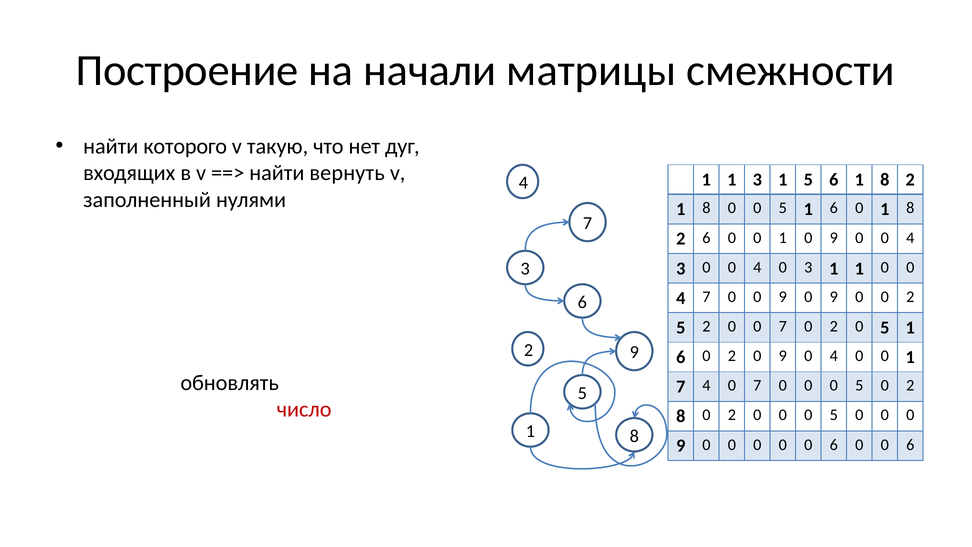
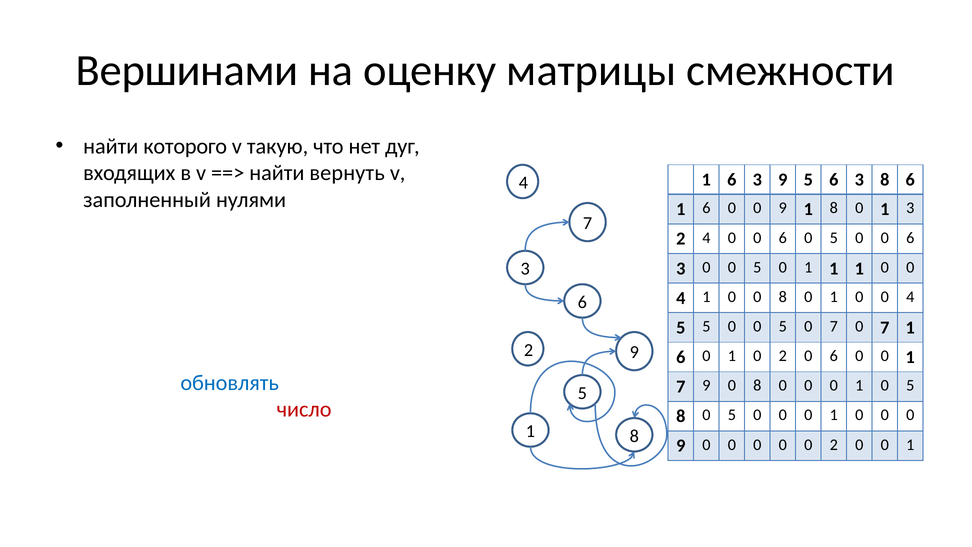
Построение: Построение -> Вершинами (187, 71)
начали: начали -> оценку (430, 71)
1: 1 -> 6 (732, 180)
1: 1 -> 9 (783, 180)
5 6 1: 1 -> 3 (859, 180)
2: 2 -> 6 (910, 180)
8: 8 -> 6 (706, 208)
5: 5 -> 9 (783, 208)
6: 6 -> 8 (834, 208)
0 1 8: 8 -> 3 (910, 208)
2 6: 6 -> 4 (706, 238)
1: 1 -> 6 (783, 238)
9: 9 -> 5 (834, 238)
4: 4 -> 6 (910, 238)
3 0 0 4: 4 -> 5 (757, 267)
3: 3 -> 1 (808, 267)
4 7: 7 -> 1 (706, 297)
9: 9 -> 8 (783, 297)
9: 9 -> 1 (834, 297)
2: 2 -> 4 (910, 297)
5 2: 2 -> 5 (706, 326)
7: 7 -> 5 (783, 326)
2: 2 -> 7 (834, 326)
5: 5 -> 7 (885, 327)
6 0 2: 2 -> 1 (732, 356)
9: 9 -> 2 (783, 356)
4: 4 -> 6 (834, 356)
обновлять colour: black -> blue (230, 383)
7 4: 4 -> 9 (706, 385)
7: 7 -> 8 (757, 385)
5: 5 -> 1 (859, 385)
2: 2 -> 5 (910, 385)
8 0 2: 2 -> 5 (732, 415)
5: 5 -> 1 (834, 415)
0 0 0 6: 6 -> 2 (834, 444)
6: 6 -> 1 (910, 444)
